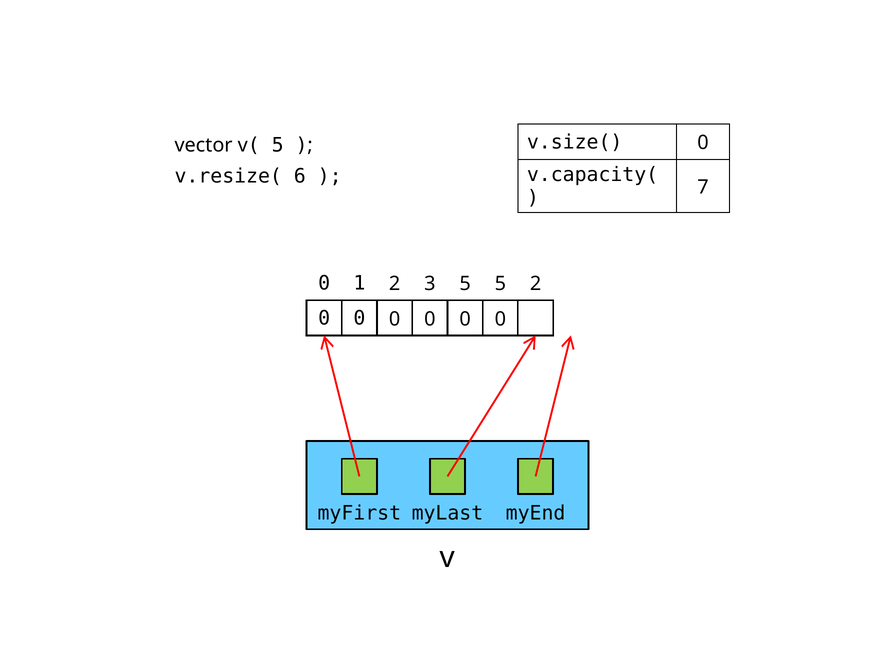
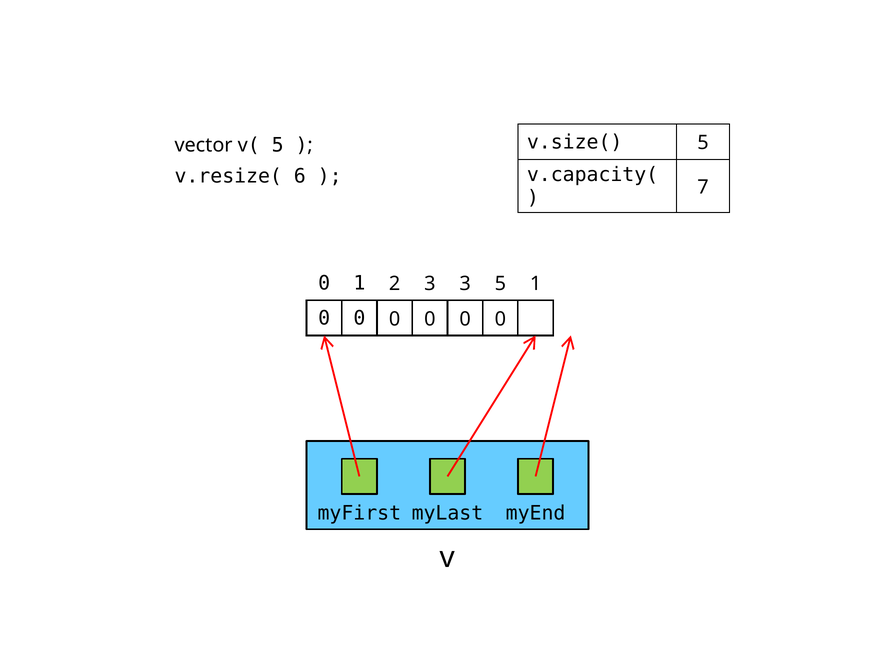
v.size( 0: 0 -> 5 (703, 143)
3 5: 5 -> 3 (465, 284)
5 2: 2 -> 1 (536, 284)
